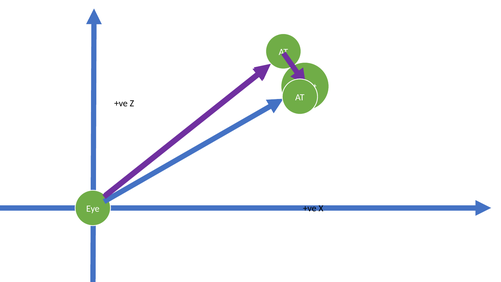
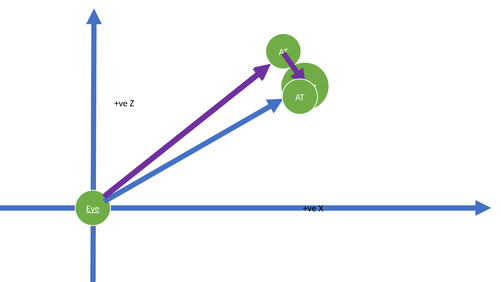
Eye underline: none -> present (93, 208)
